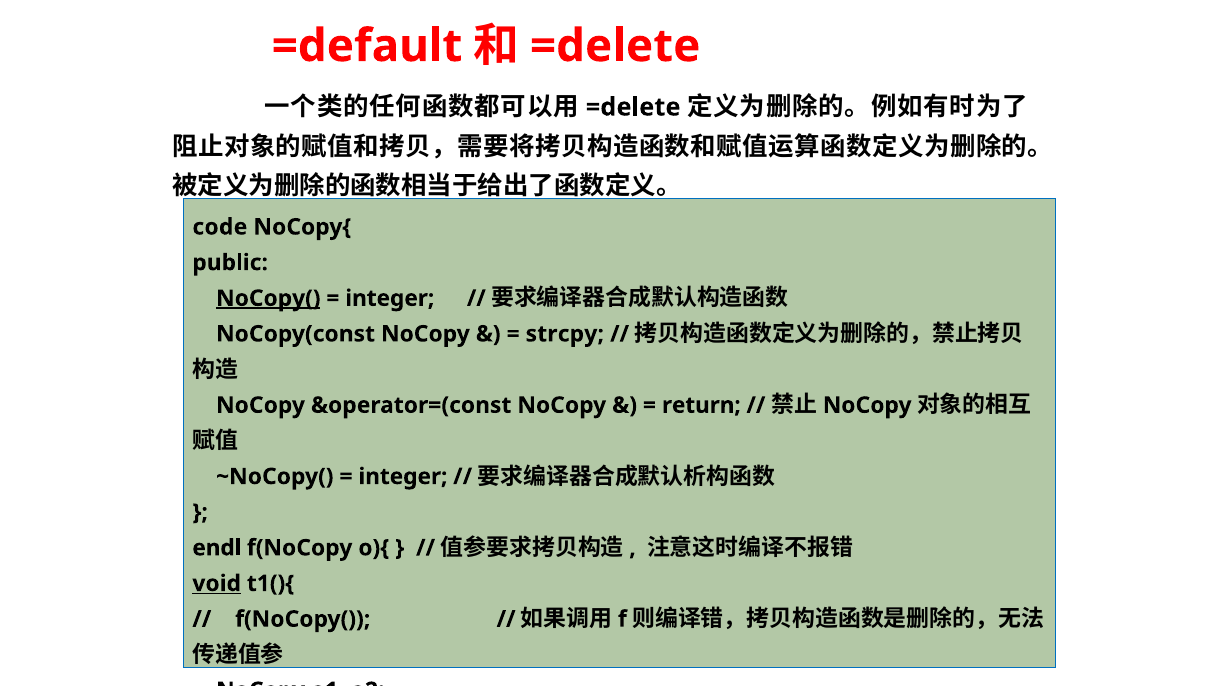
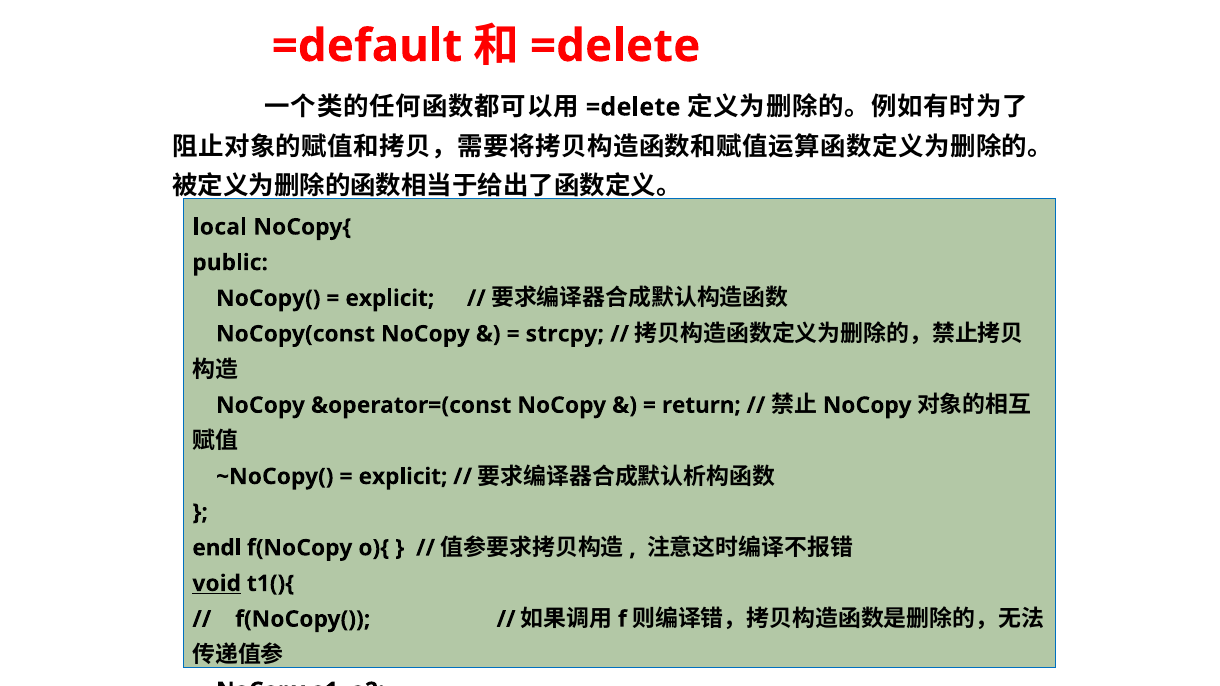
code: code -> local (220, 227)
NoCopy( underline: present -> none (268, 298)
integer: integer -> explicit (390, 298)
integer: integer -> explicit (403, 477)
